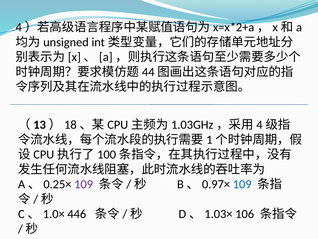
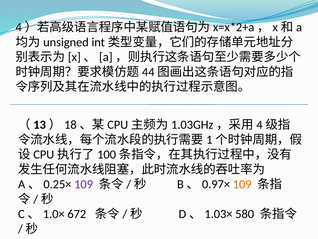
109 colour: blue -> orange (242, 184)
446: 446 -> 672 (77, 214)
106: 106 -> 580 (245, 214)
